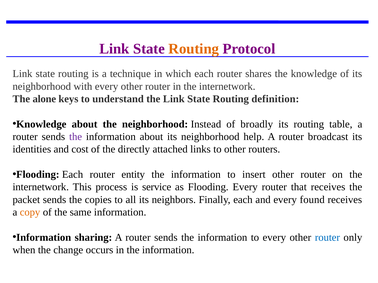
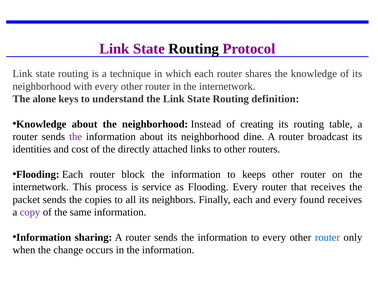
Routing colour: orange -> black (194, 49)
broadly: broadly -> creating (257, 124)
help: help -> dine (254, 137)
entity: entity -> block (133, 175)
insert: insert -> keeps (254, 175)
copy colour: orange -> purple (30, 213)
